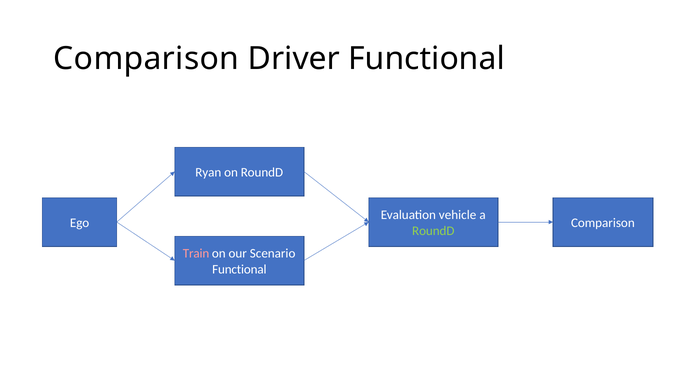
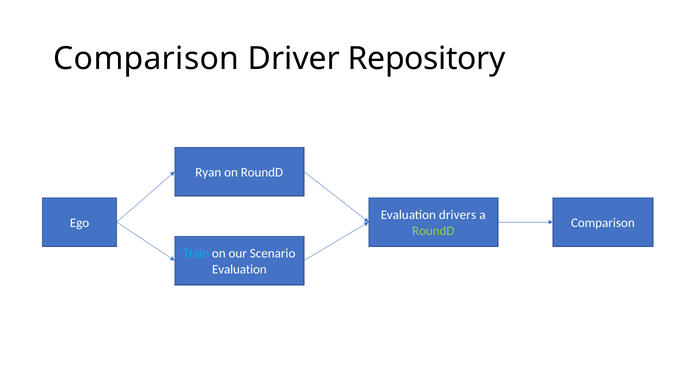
Driver Functional: Functional -> Repository (427, 59)
vehicle: vehicle -> drivers (458, 215)
Train colour: pink -> light blue (196, 254)
Functional: Functional -> Evaluation (239, 269)
